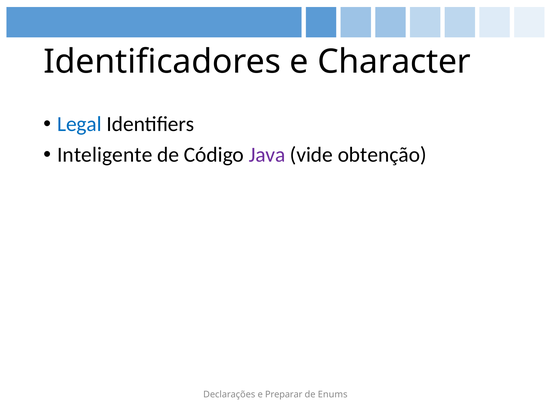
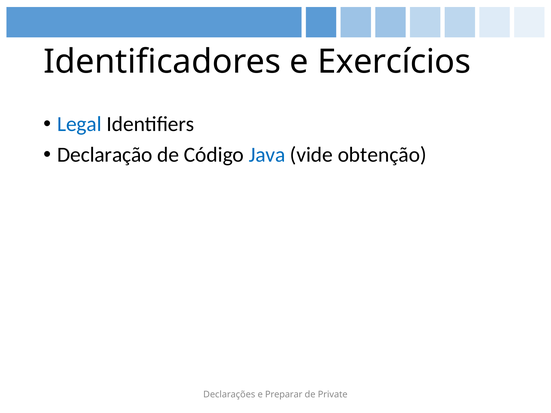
Character: Character -> Exercícios (394, 62)
Inteligente: Inteligente -> Declaração (105, 155)
Java colour: purple -> blue (267, 155)
Enums: Enums -> Private (333, 395)
